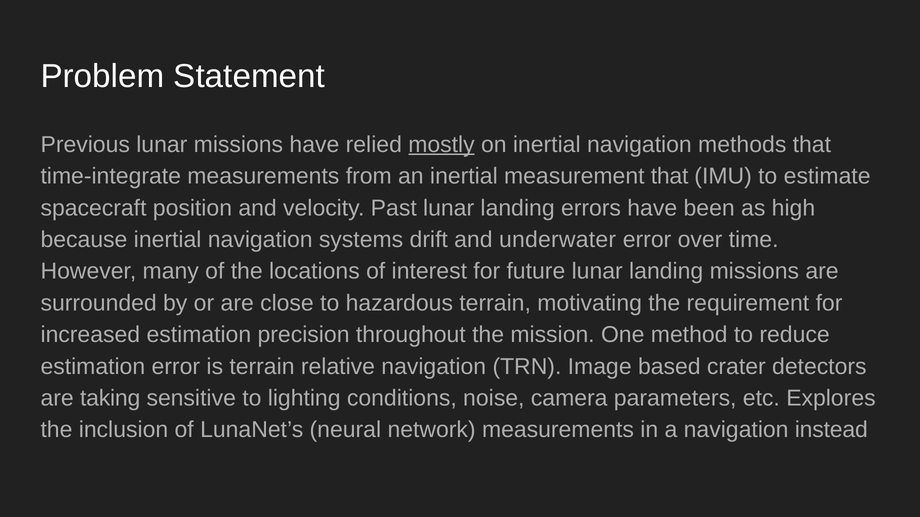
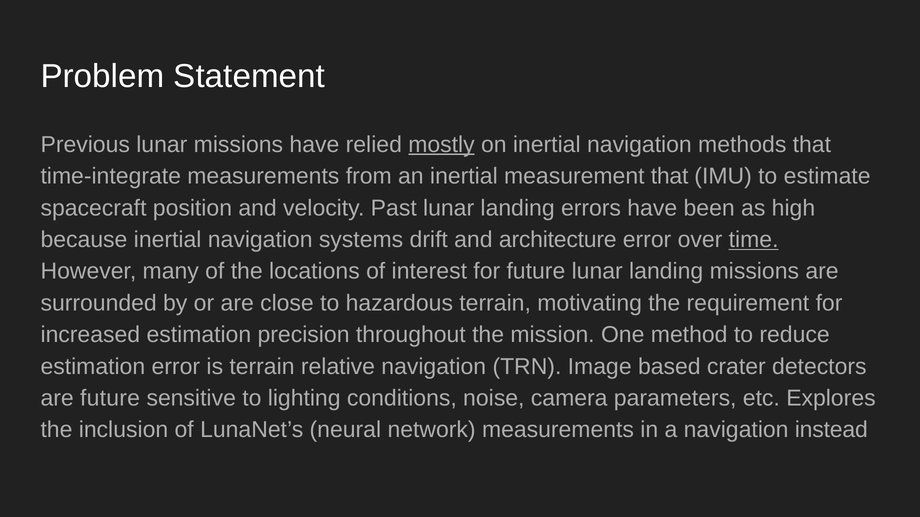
underwater: underwater -> architecture (558, 240)
time underline: none -> present (754, 240)
are taking: taking -> future (110, 399)
